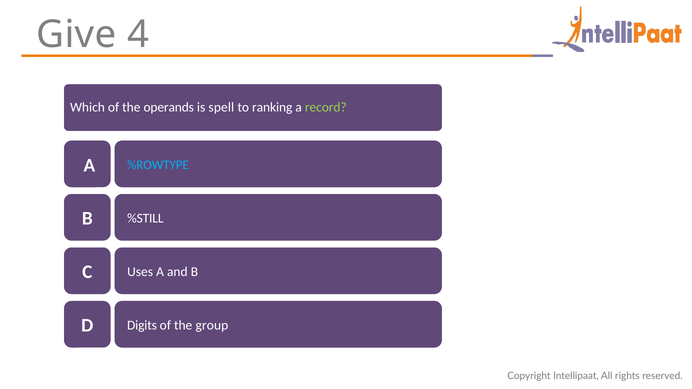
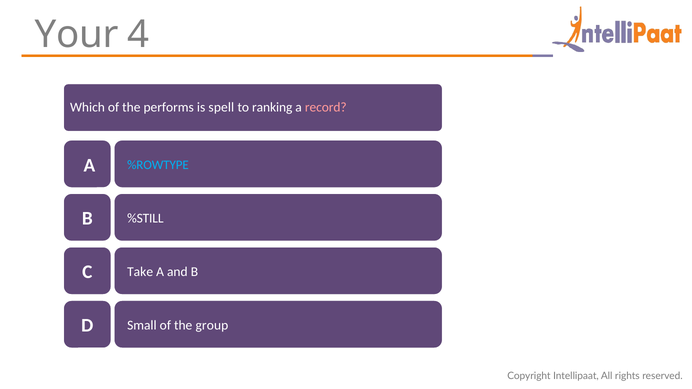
Give: Give -> Your (77, 35)
operands: operands -> performs (169, 108)
record colour: light green -> pink (326, 108)
Uses: Uses -> Take (140, 272)
Digits: Digits -> Small (142, 325)
